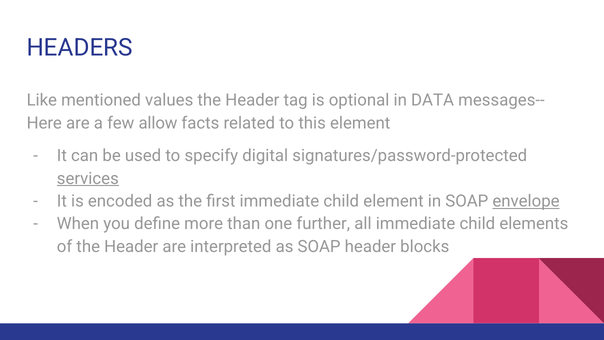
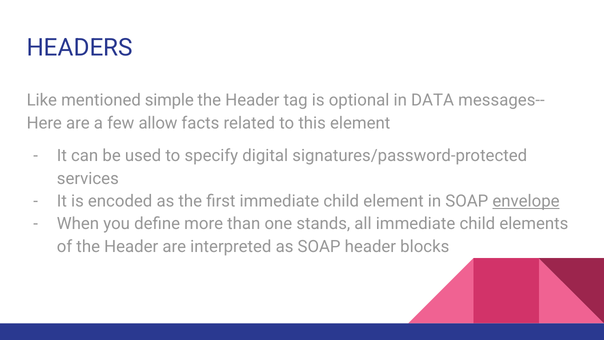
values: values -> simple (169, 100)
services underline: present -> none (88, 178)
further: further -> stands (323, 224)
